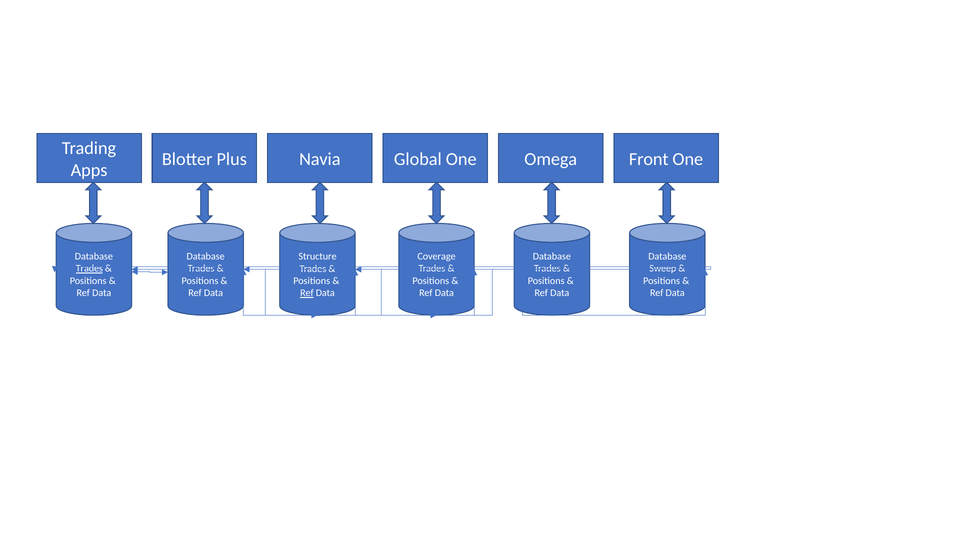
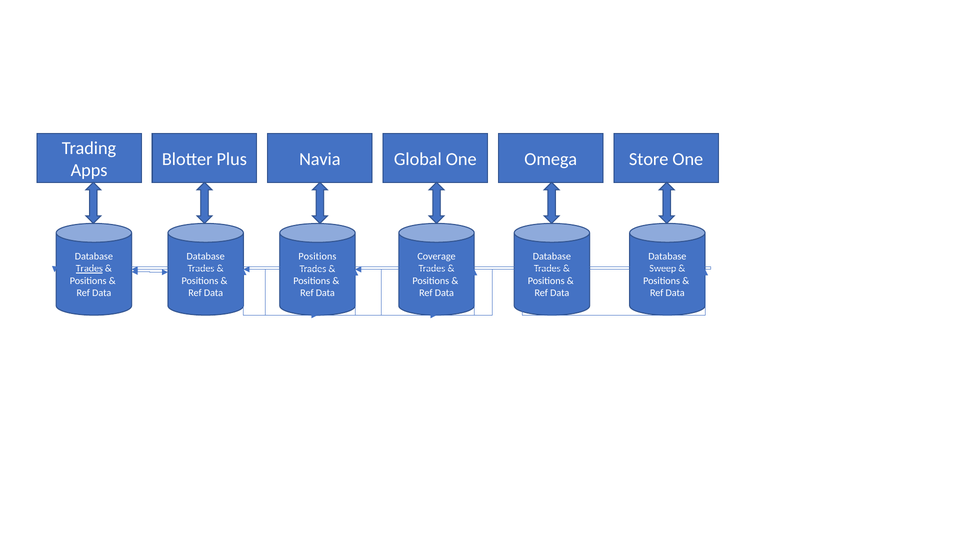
Front: Front -> Store (649, 159)
Structure: Structure -> Positions (317, 256)
Ref underline: present -> none (307, 293)
